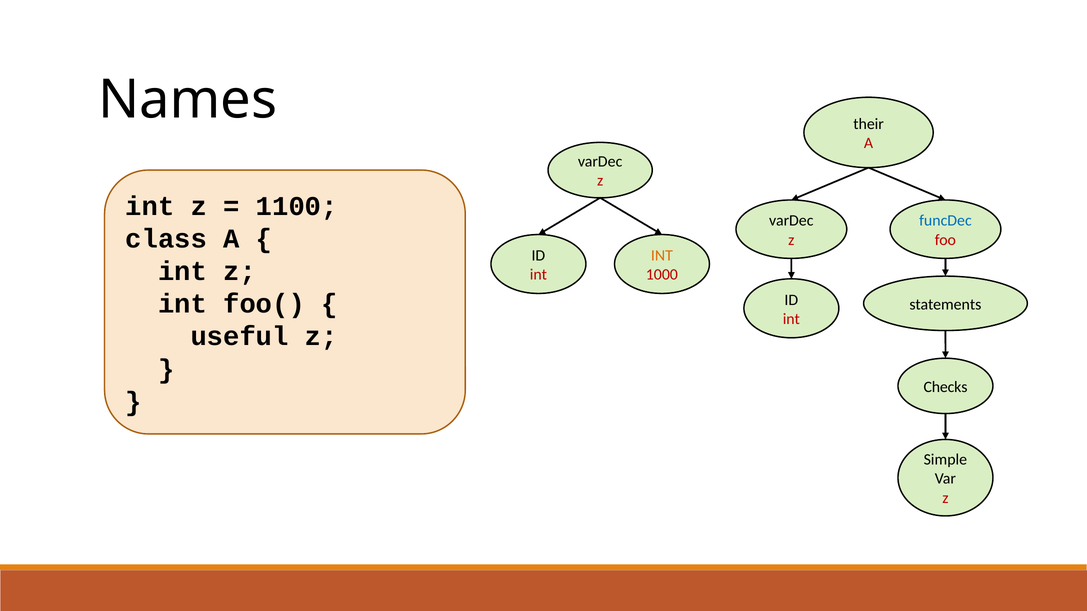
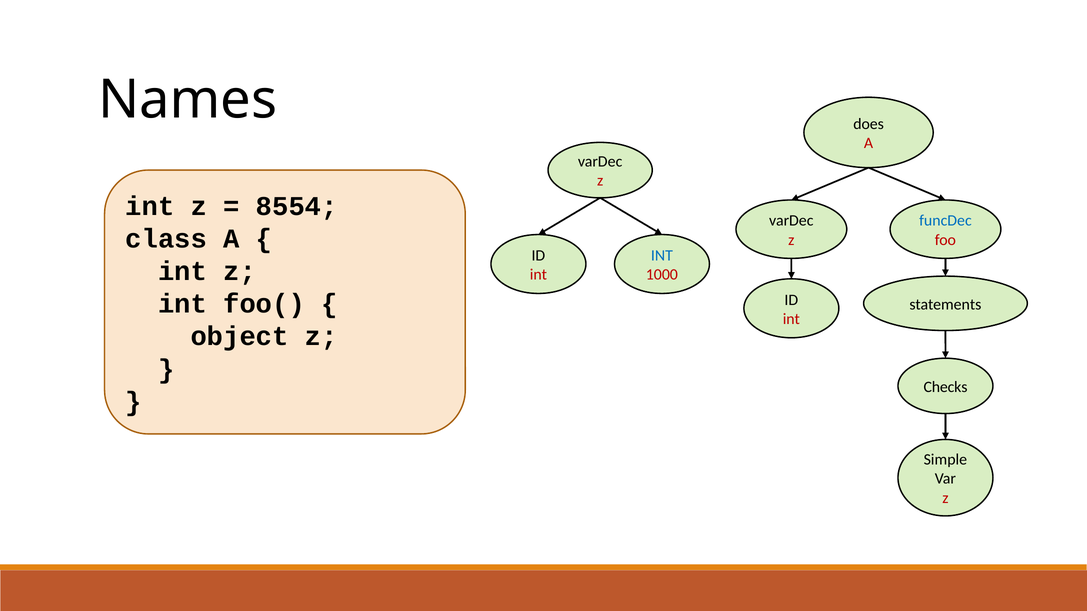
their: their -> does (869, 124)
1100: 1100 -> 8554 (297, 206)
INT colour: orange -> blue (662, 256)
useful: useful -> object (240, 337)
